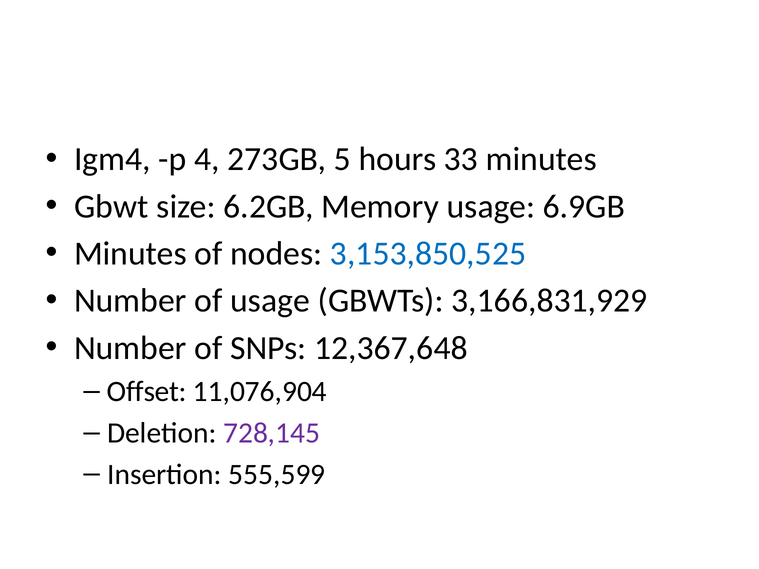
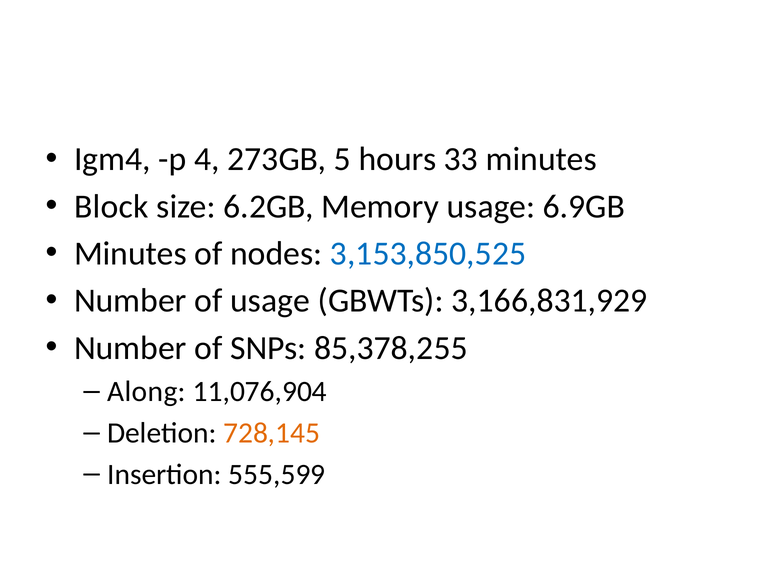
Gbwt: Gbwt -> Block (111, 206)
12,367,648: 12,367,648 -> 85,378,255 (391, 348)
Offset: Offset -> Along (147, 392)
728,145 colour: purple -> orange (272, 433)
